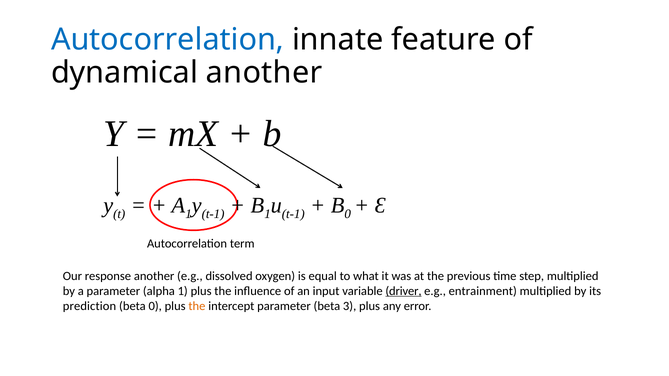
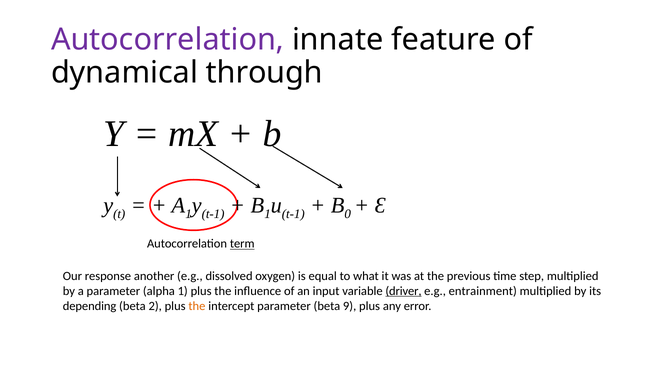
Autocorrelation colour: blue -> purple (168, 40)
dynamical another: another -> through (264, 73)
term underline: none -> present (242, 244)
prediction: prediction -> depending (90, 306)
beta 0: 0 -> 2 (155, 306)
3: 3 -> 9 (350, 306)
